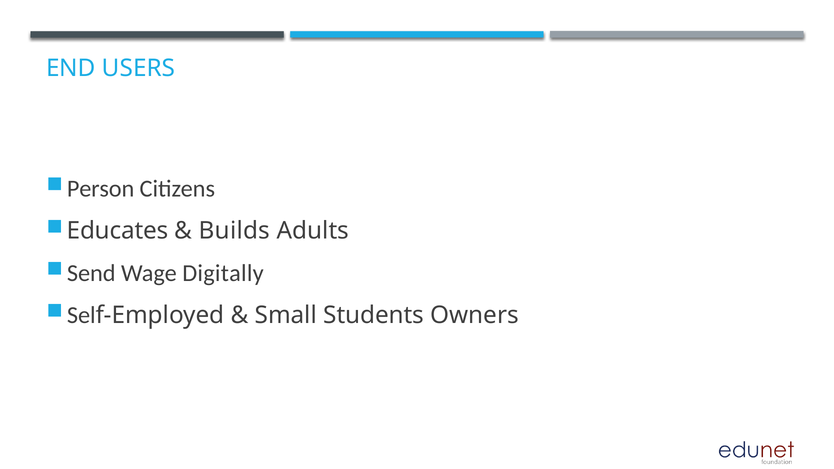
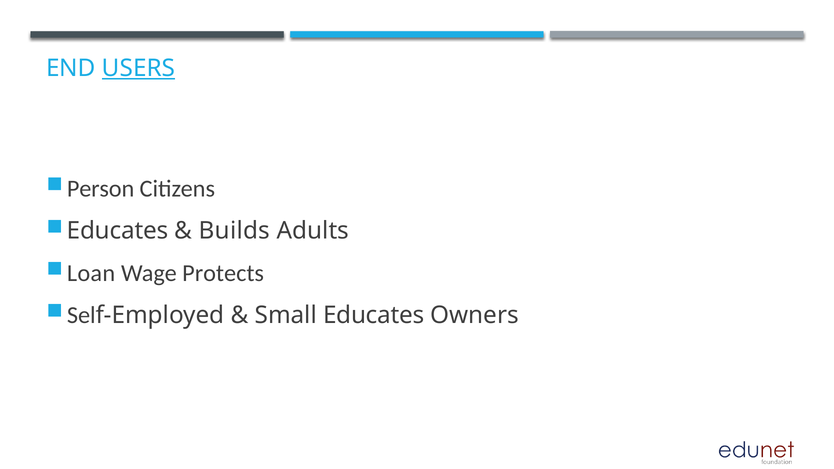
USERS underline: none -> present (139, 68)
Send: Send -> Loan (91, 273)
Digitally: Digitally -> Protects (223, 273)
Small Students: Students -> Educates (374, 315)
